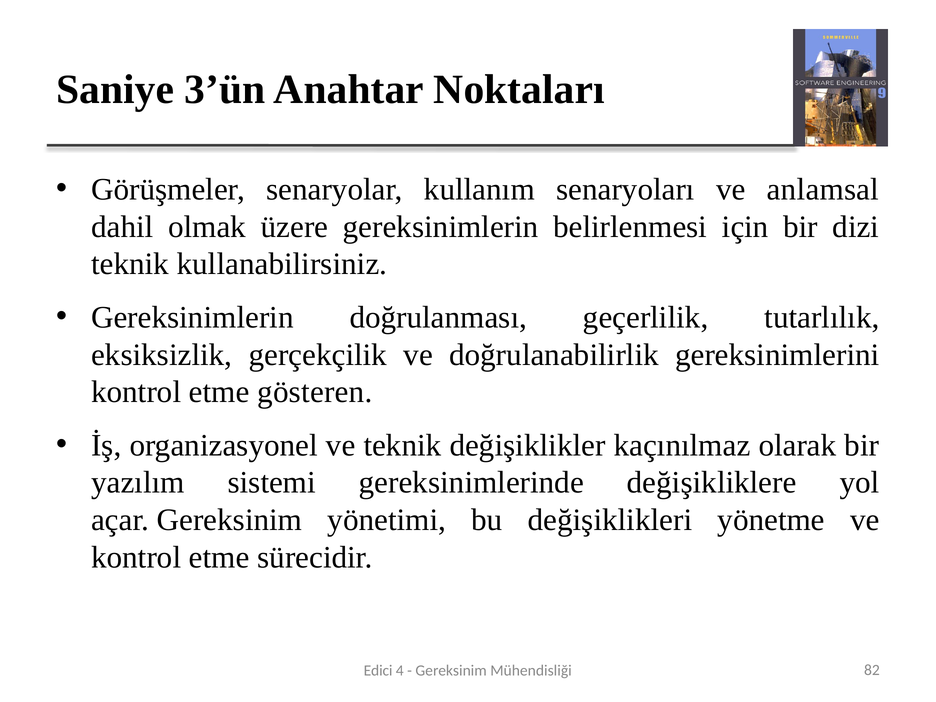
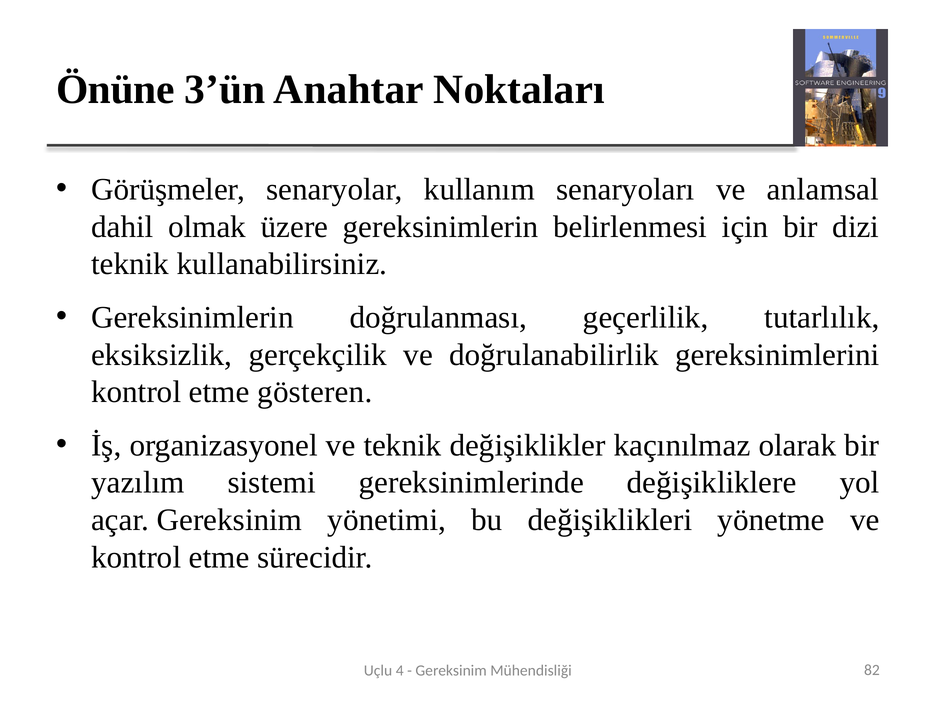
Saniye: Saniye -> Önüne (115, 89)
Edici: Edici -> Uçlu (378, 670)
